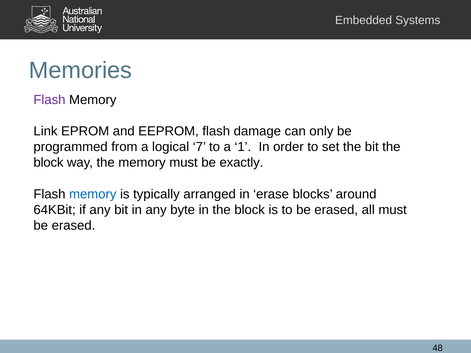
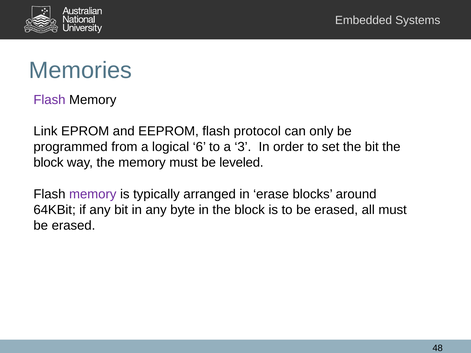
damage: damage -> protocol (257, 131)
7: 7 -> 6 (199, 147)
1: 1 -> 3 (243, 147)
exactly: exactly -> leveled (241, 163)
memory colour: blue -> purple (93, 194)
